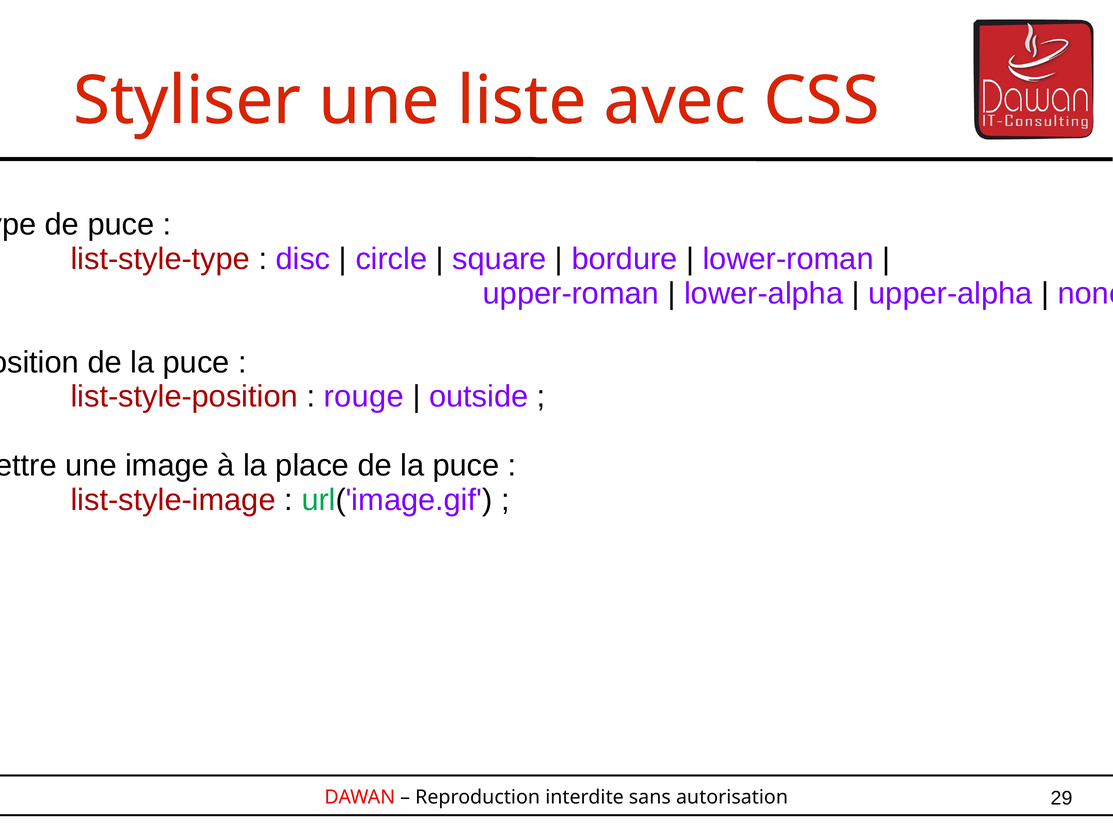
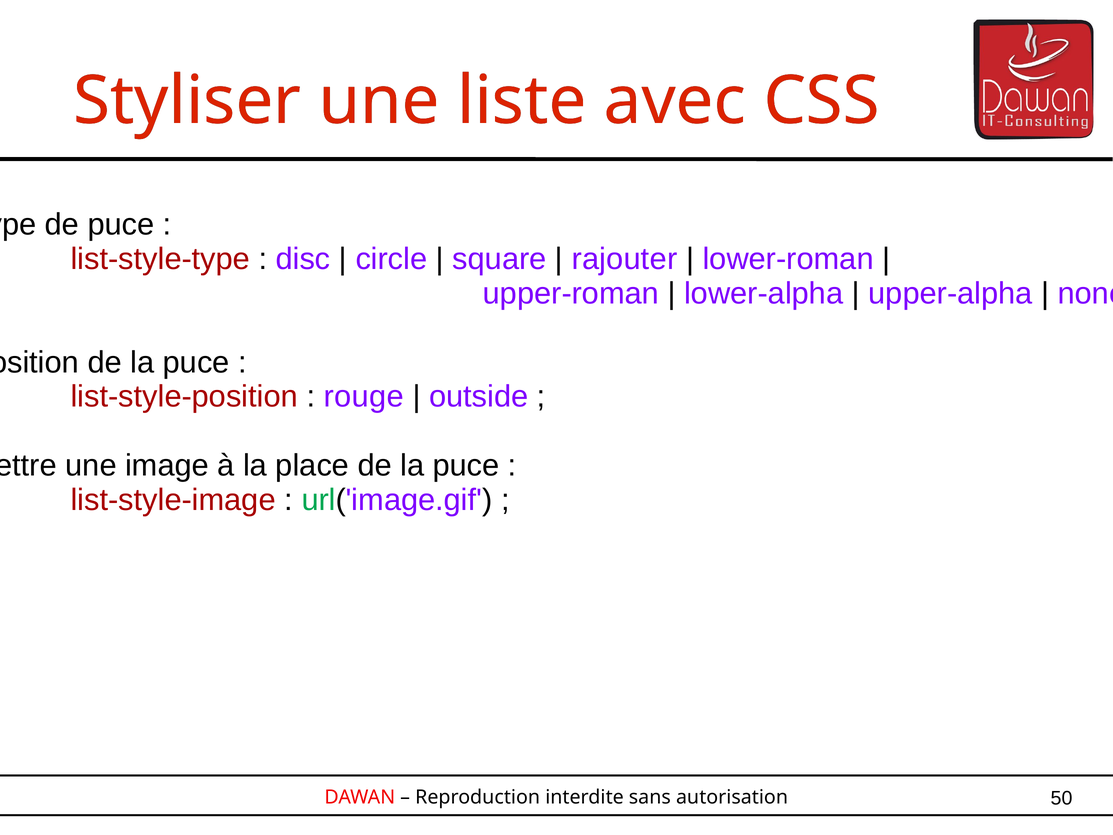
bordure: bordure -> rajouter (624, 259)
29: 29 -> 50 (1062, 798)
